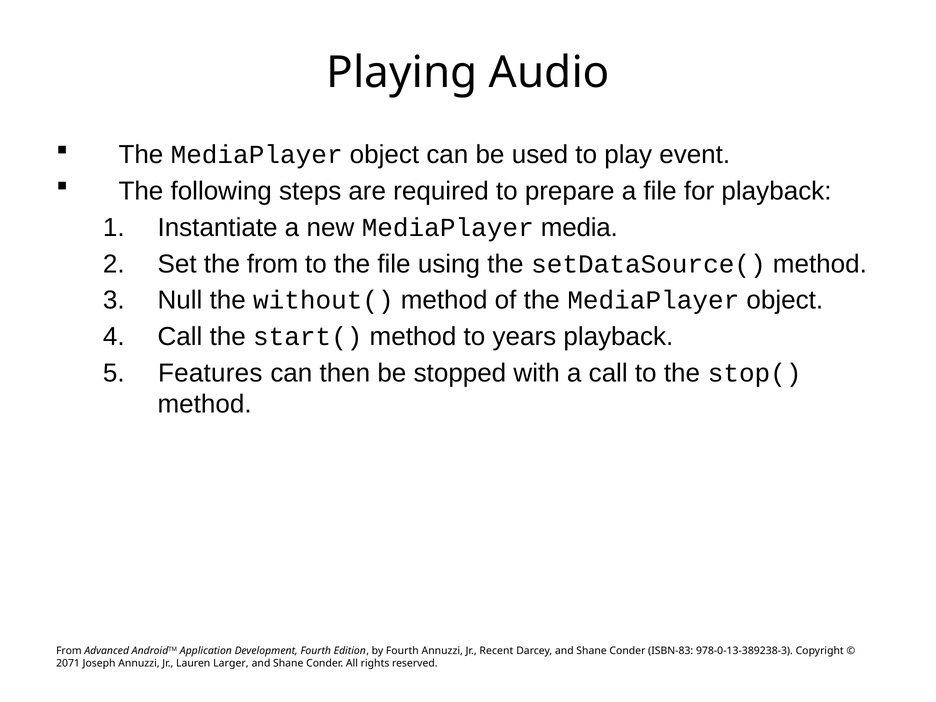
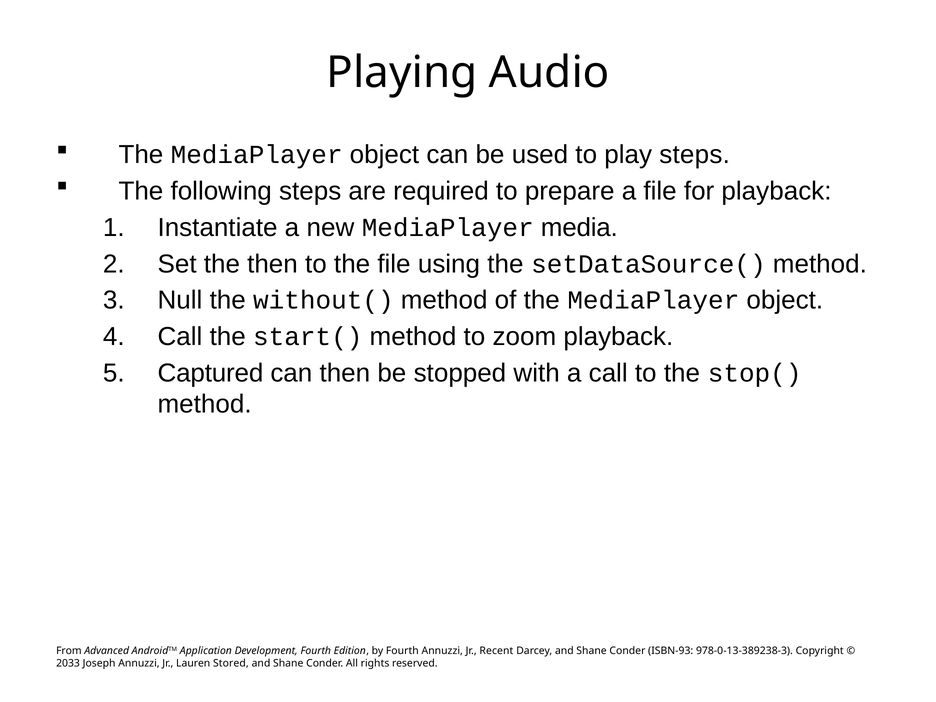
play event: event -> steps (695, 155)
the from: from -> then (272, 264)
years: years -> zoom (524, 337)
Features: Features -> Captured (210, 373)
ISBN-83: ISBN-83 -> ISBN-93 (671, 651)
2071: 2071 -> 2033 (68, 663)
Larger: Larger -> Stored (231, 663)
